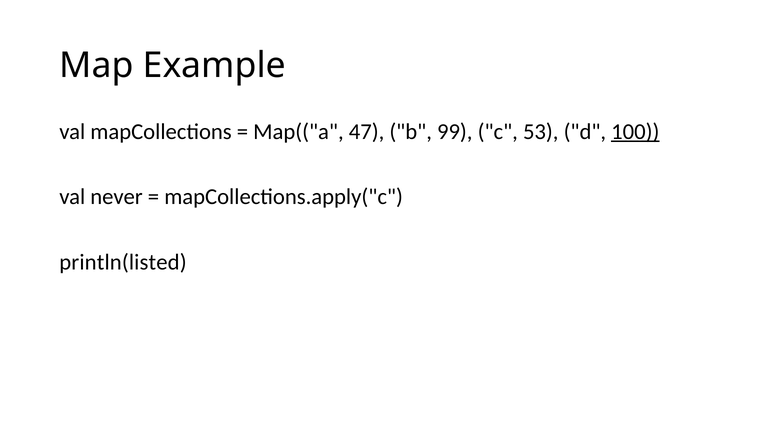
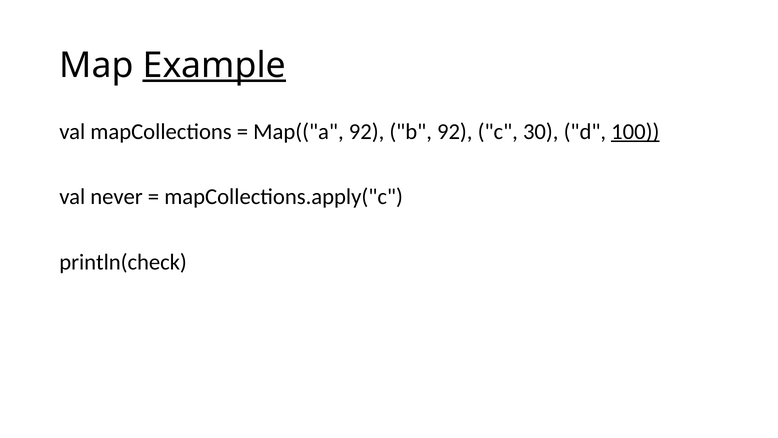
Example underline: none -> present (214, 65)
Map(("a 47: 47 -> 92 (367, 132)
b 99: 99 -> 92 (455, 132)
53: 53 -> 30 (541, 132)
println(listed: println(listed -> println(check (123, 262)
